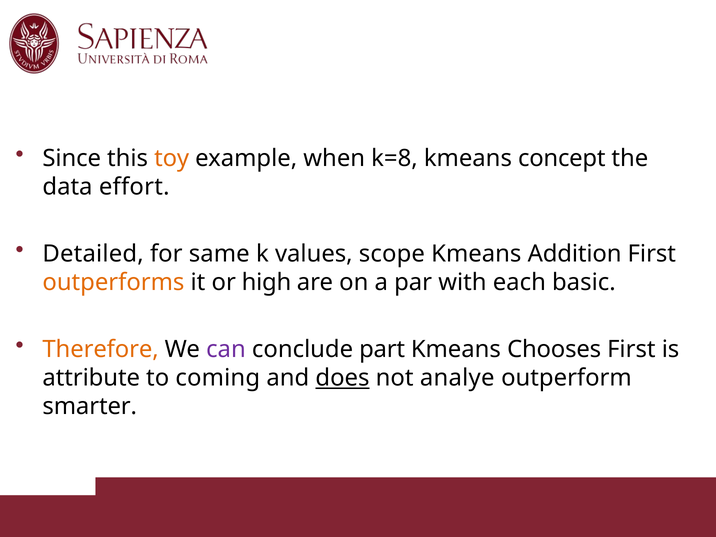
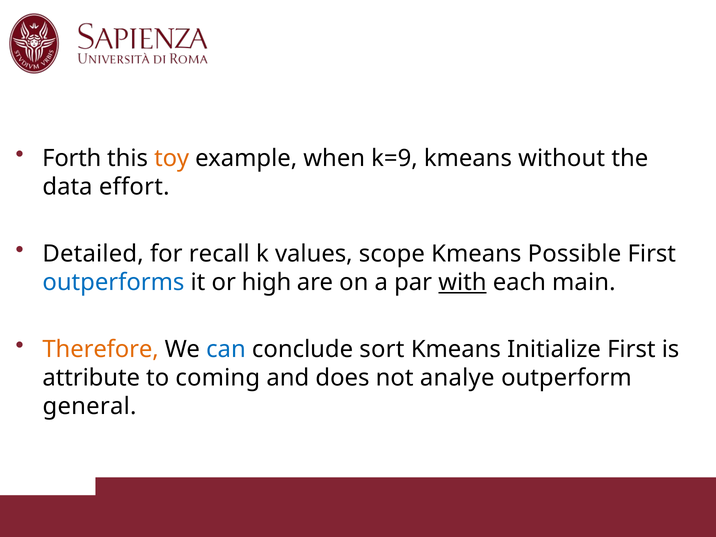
Since: Since -> Forth (72, 158)
k=8: k=8 -> k=9 (394, 158)
concept: concept -> without (562, 158)
same: same -> recall (219, 254)
Addition: Addition -> Possible (574, 254)
outperforms colour: orange -> blue (113, 282)
with underline: none -> present (462, 282)
basic: basic -> main (584, 282)
can colour: purple -> blue (226, 349)
part: part -> sort (382, 349)
Chooses: Chooses -> Initialize (554, 349)
does underline: present -> none (342, 378)
smarter: smarter -> general (90, 407)
